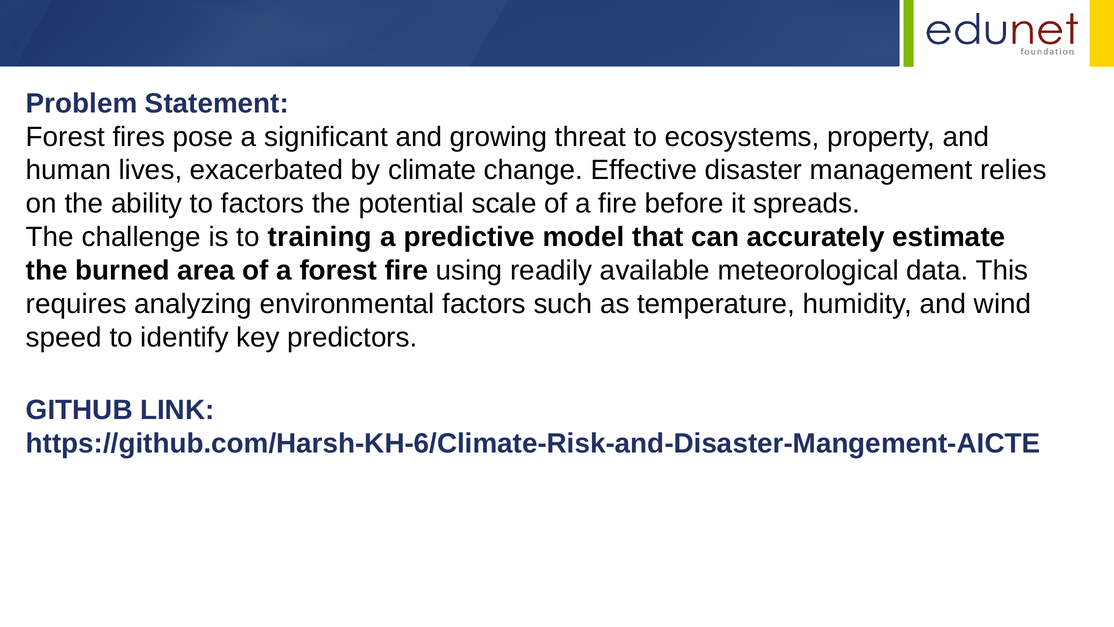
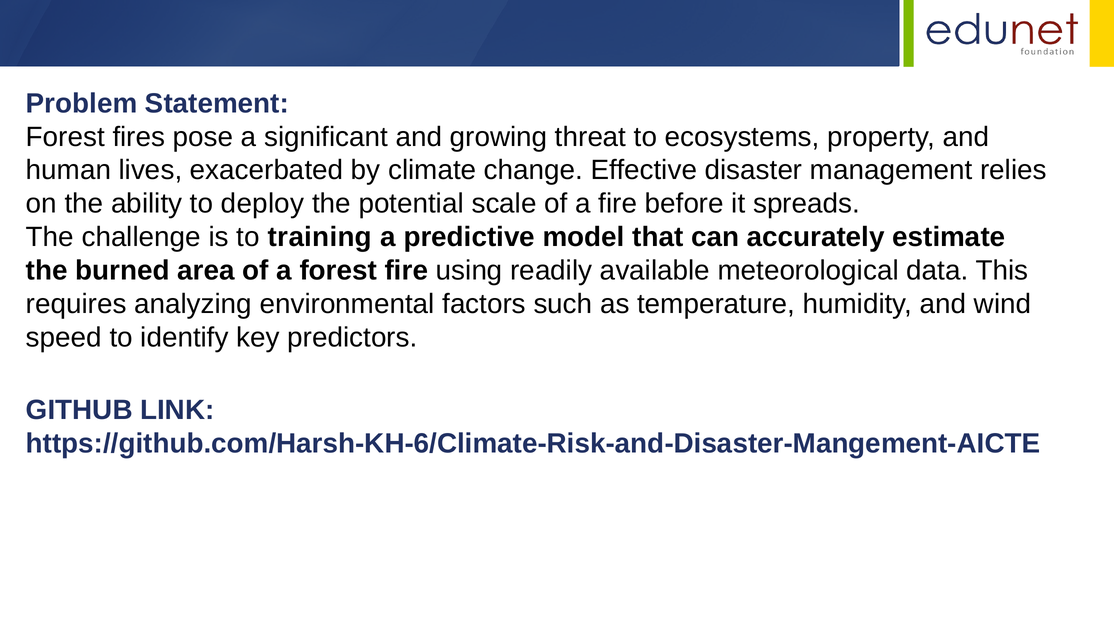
to factors: factors -> deploy (262, 204)
